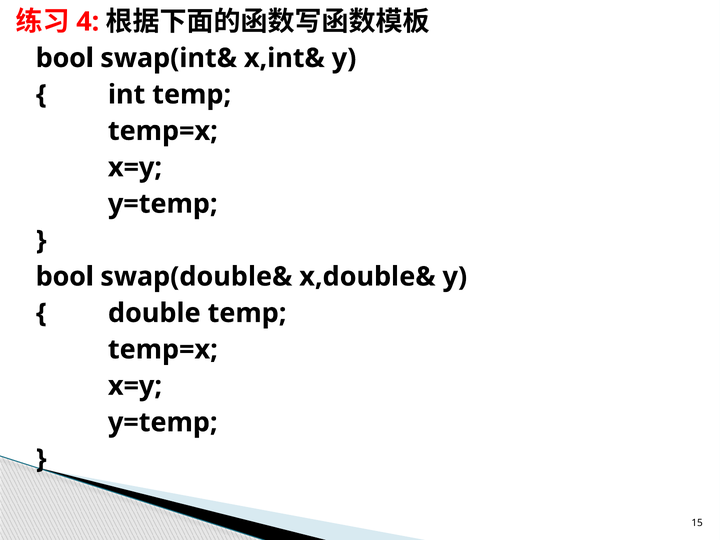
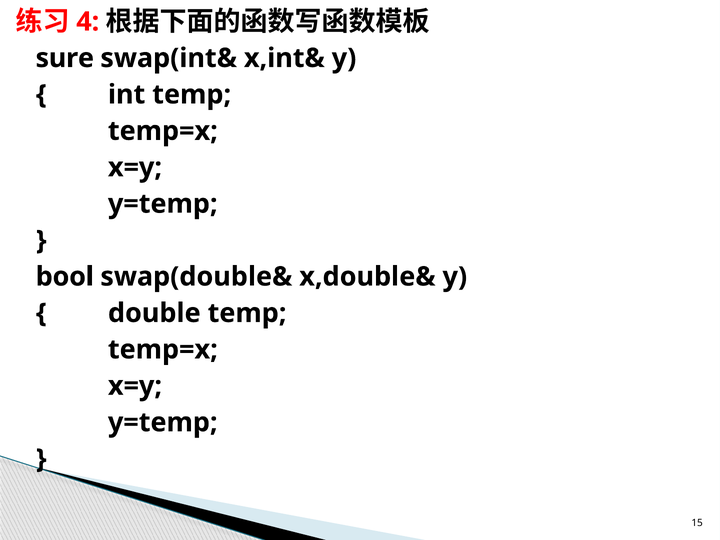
bool: bool -> sure (65, 58)
